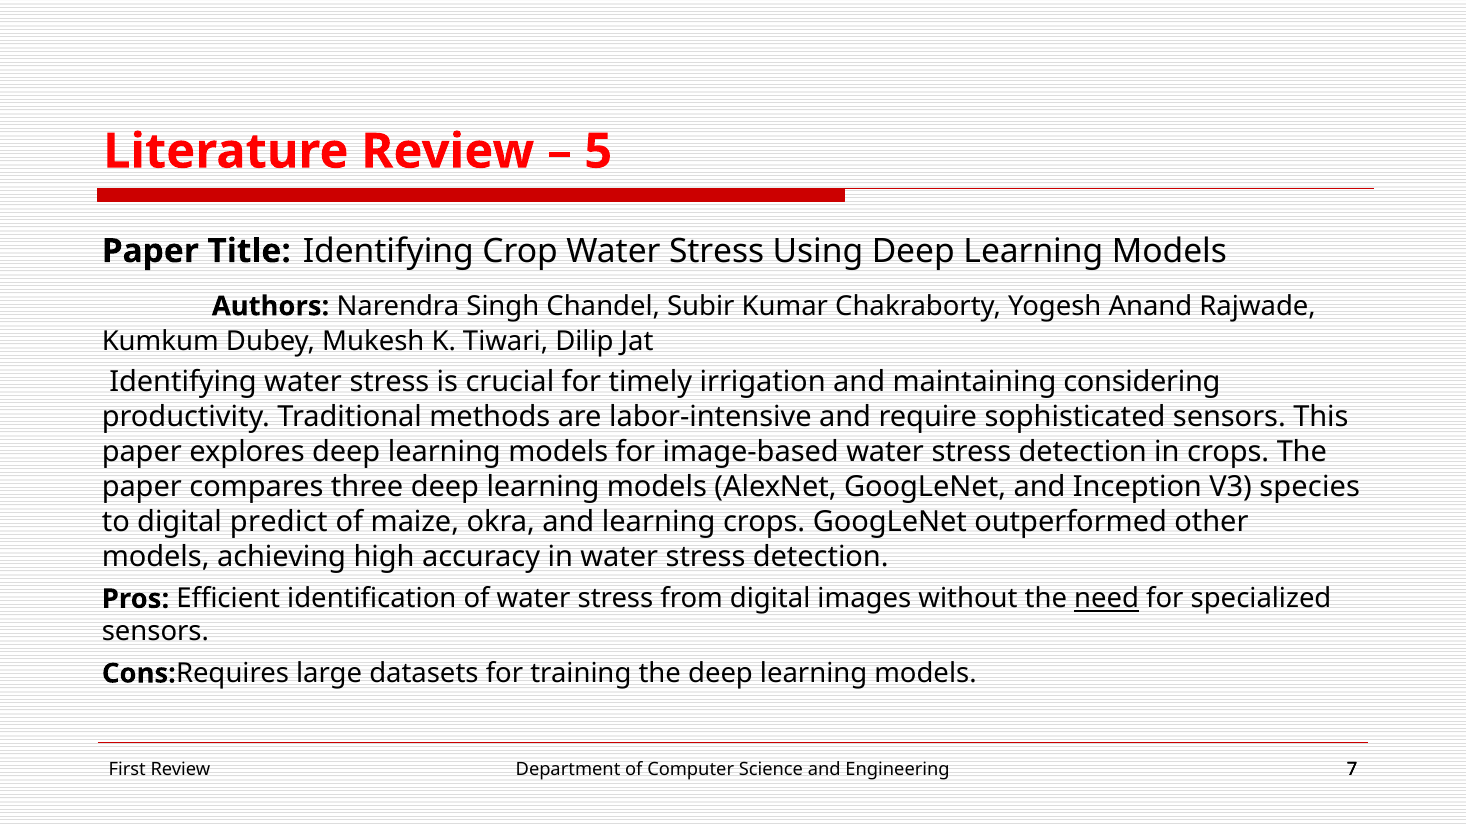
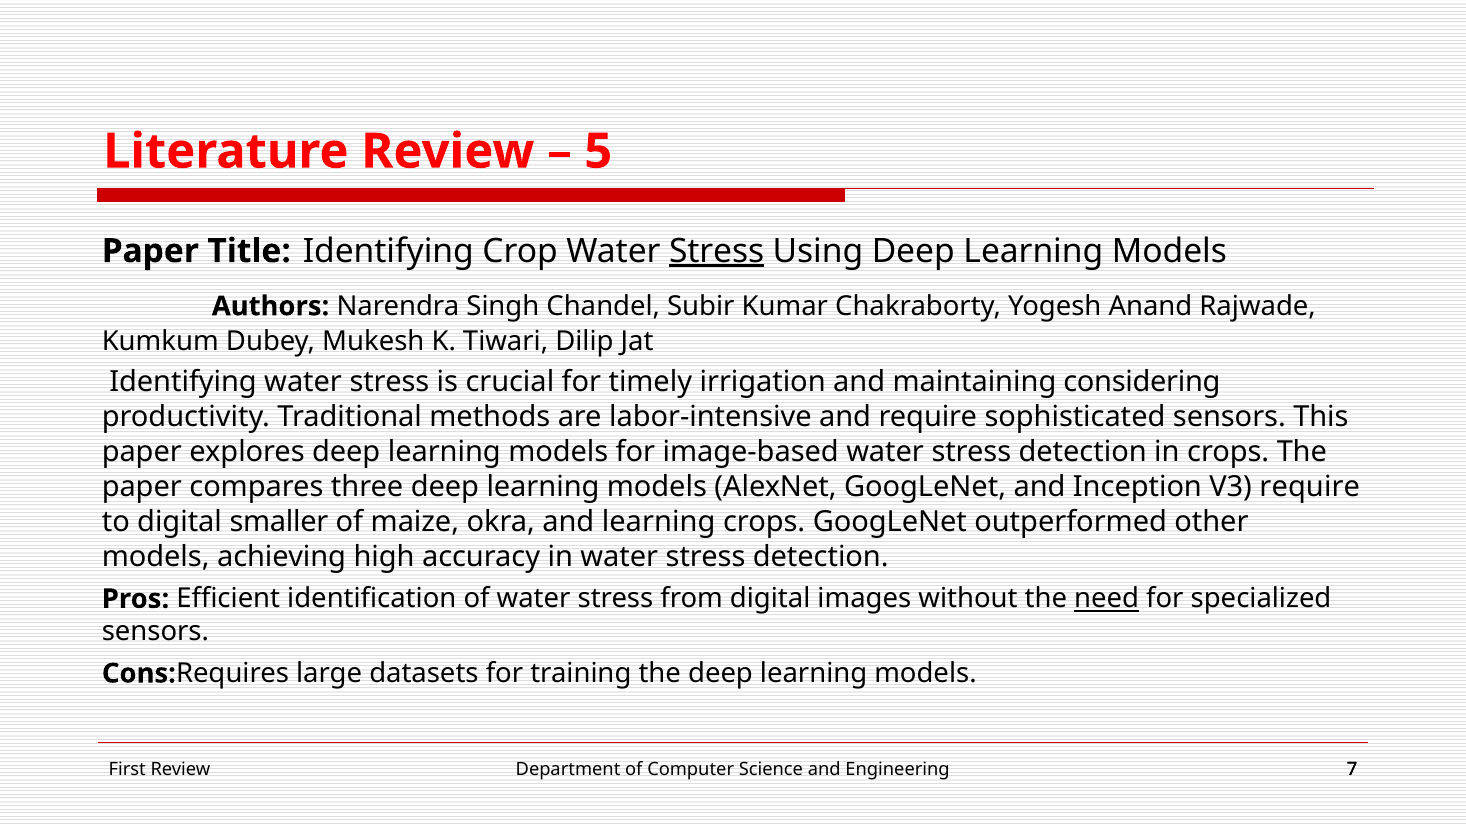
Stress underline: none -> present (717, 251)
V3 species: species -> require (1310, 487)
predict: predict -> smaller (279, 521)
